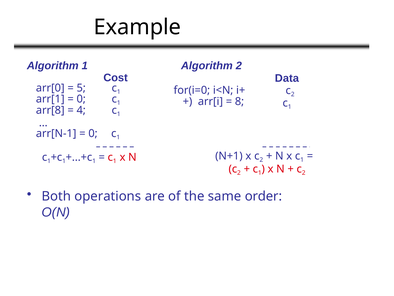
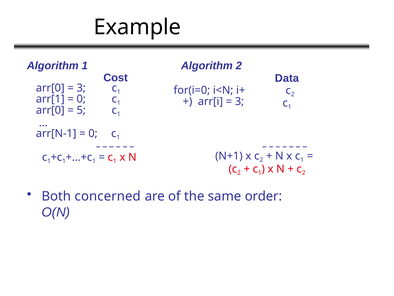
5: 5 -> 3 (81, 88)
8: 8 -> 3 (240, 101)
arr[8: arr[8 -> arr[0 (50, 110)
4: 4 -> 5 (81, 110)
operations: operations -> concerned (108, 196)
